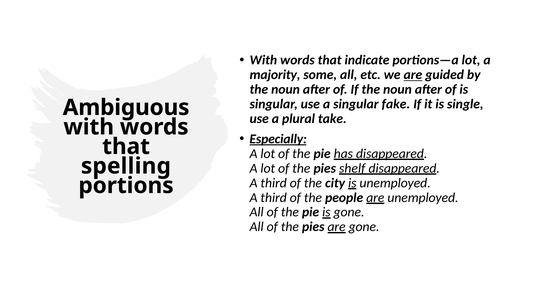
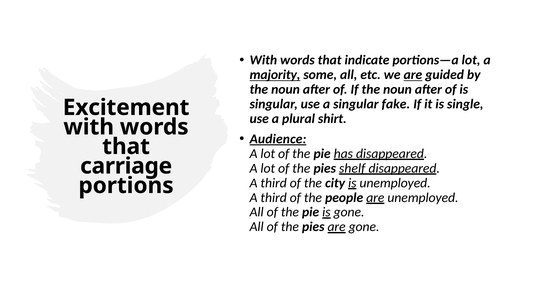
majority underline: none -> present (275, 75)
Ambiguous: Ambiguous -> Excitement (126, 108)
take: take -> shirt (332, 119)
Especially: Especially -> Audience (278, 139)
spelling: spelling -> carriage (126, 166)
